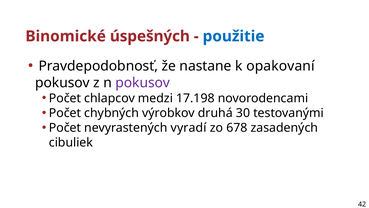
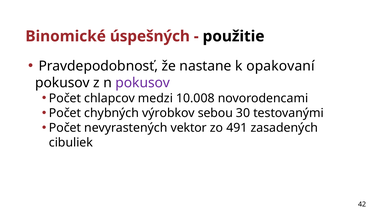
použitie colour: blue -> black (234, 36)
17.198: 17.198 -> 10.008 (195, 98)
druhá: druhá -> sebou (215, 113)
vyradí: vyradí -> vektor (189, 128)
678: 678 -> 491 (237, 128)
